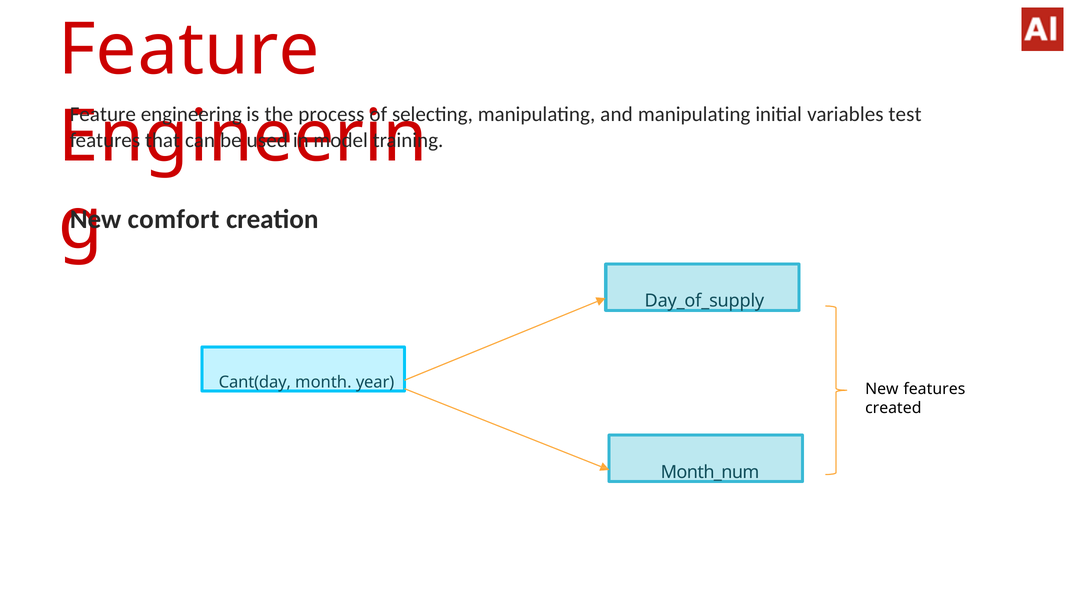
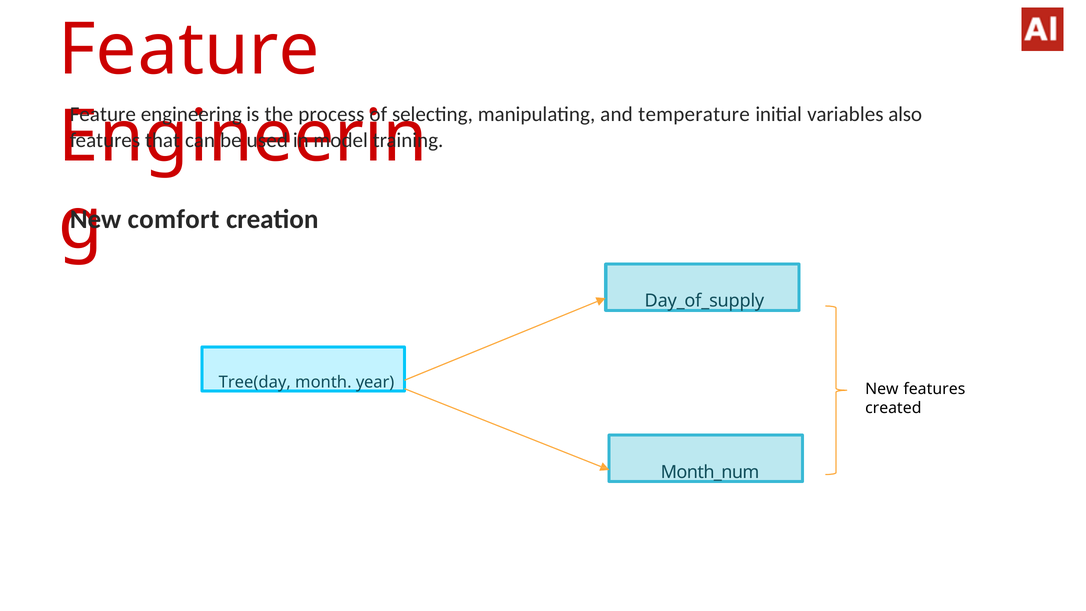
and manipulating: manipulating -> temperature (694, 114)
test: test -> also (905, 114)
Cant(day: Cant(day -> Tree(day (255, 382)
